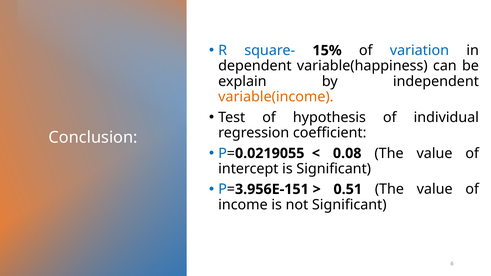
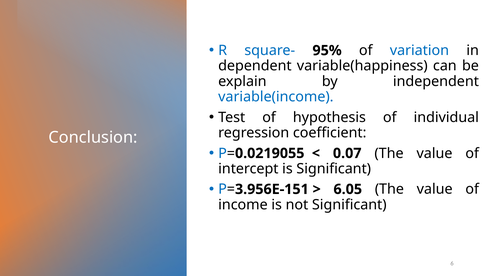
15%: 15% -> 95% (327, 51)
variable(income colour: orange -> blue (276, 97)
0.08: 0.08 -> 0.07 (347, 153)
0.51: 0.51 -> 6.05 (348, 189)
